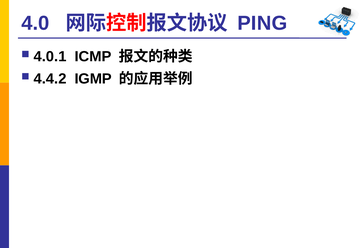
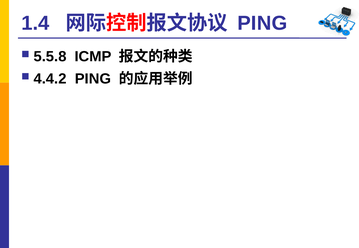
4.0: 4.0 -> 1.4 (35, 23)
4.0.1: 4.0.1 -> 5.5.8 (50, 57)
4.4.2 IGMP: IGMP -> PING (93, 79)
